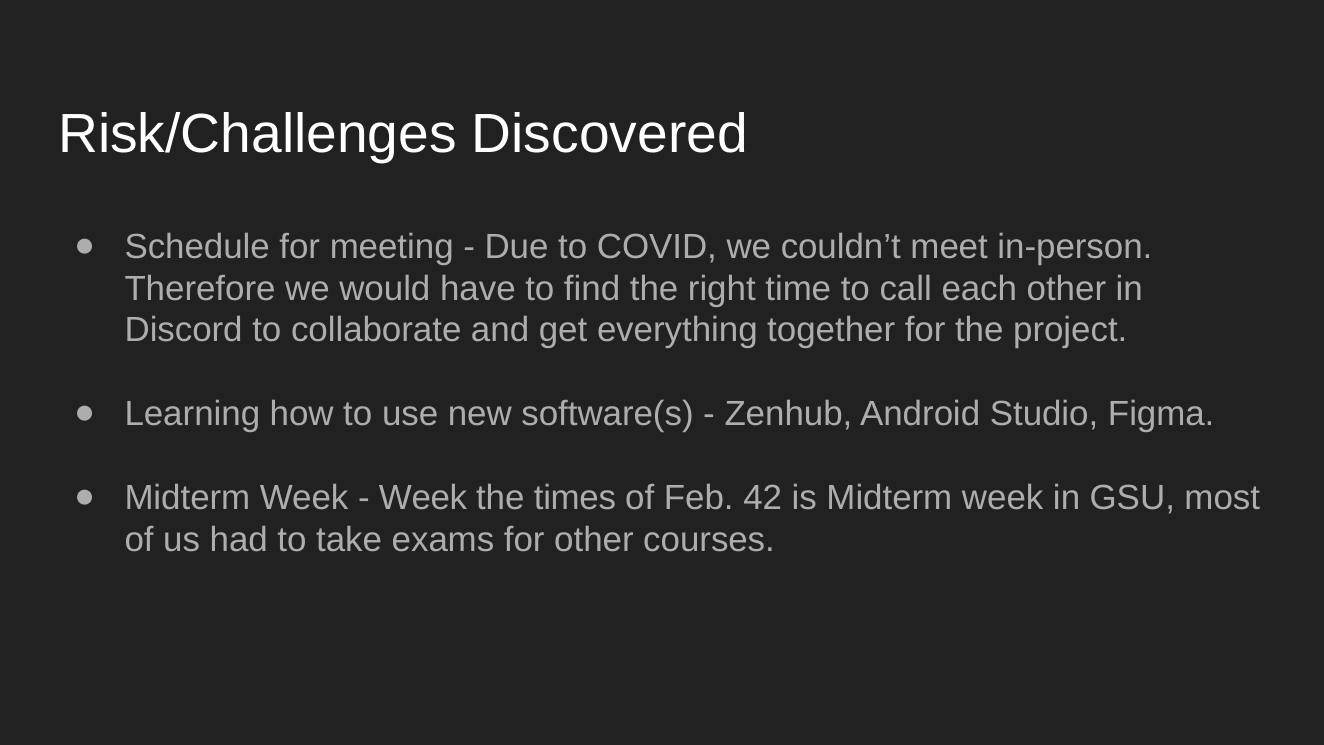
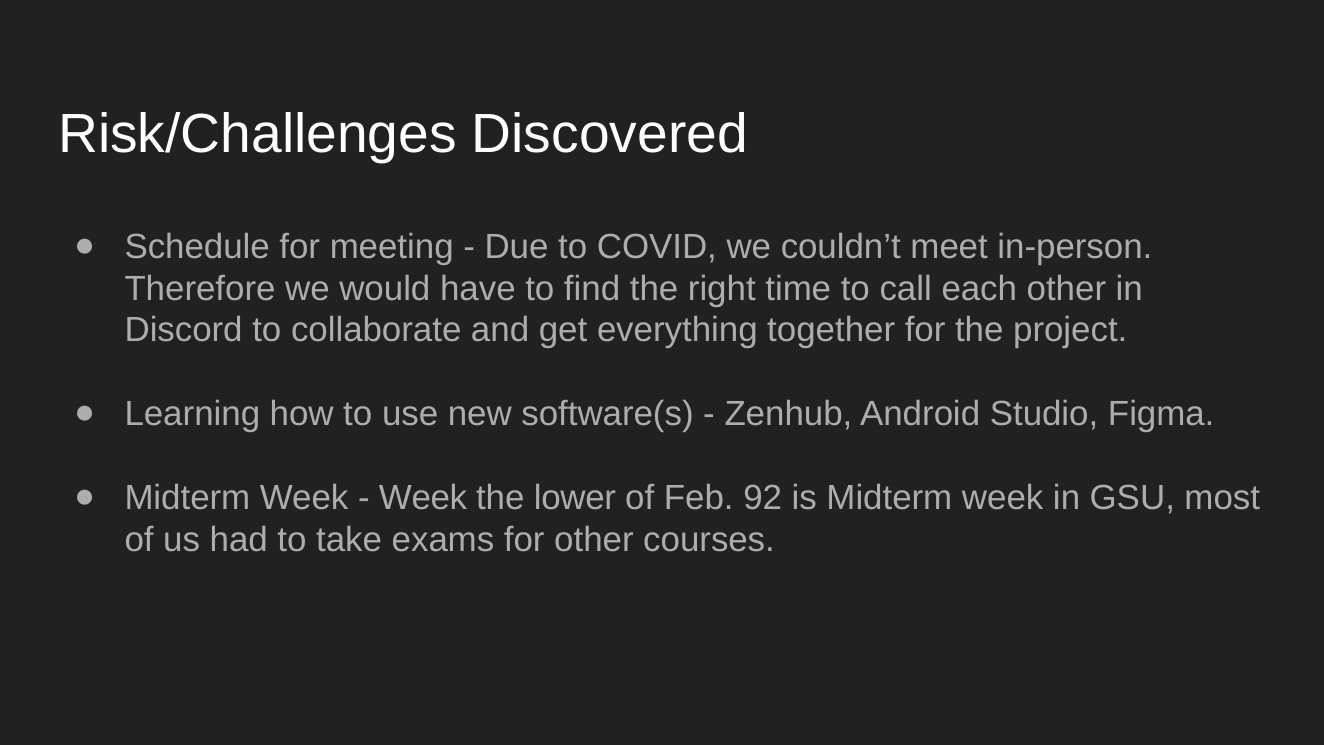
times: times -> lower (575, 498)
42: 42 -> 92 (763, 498)
